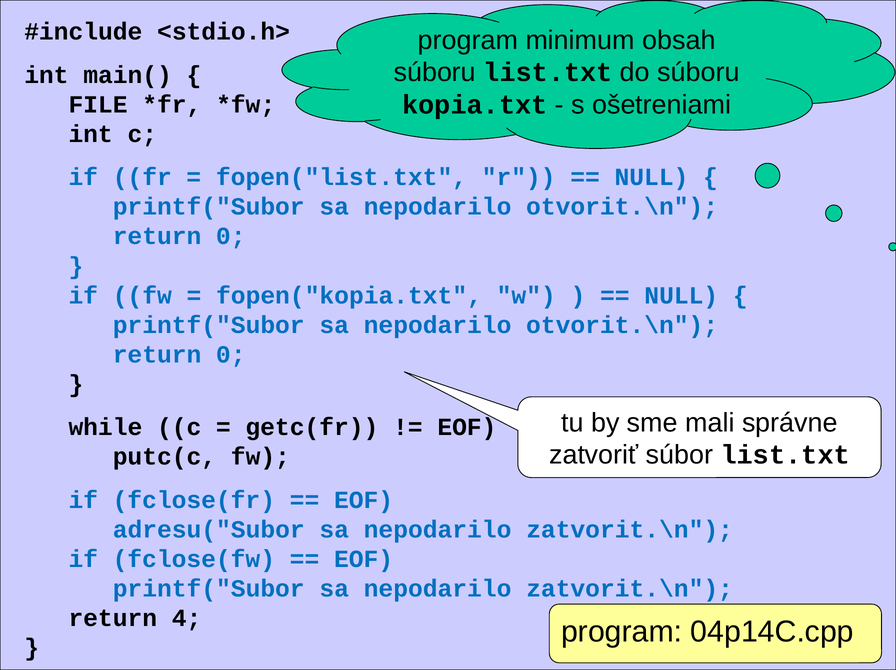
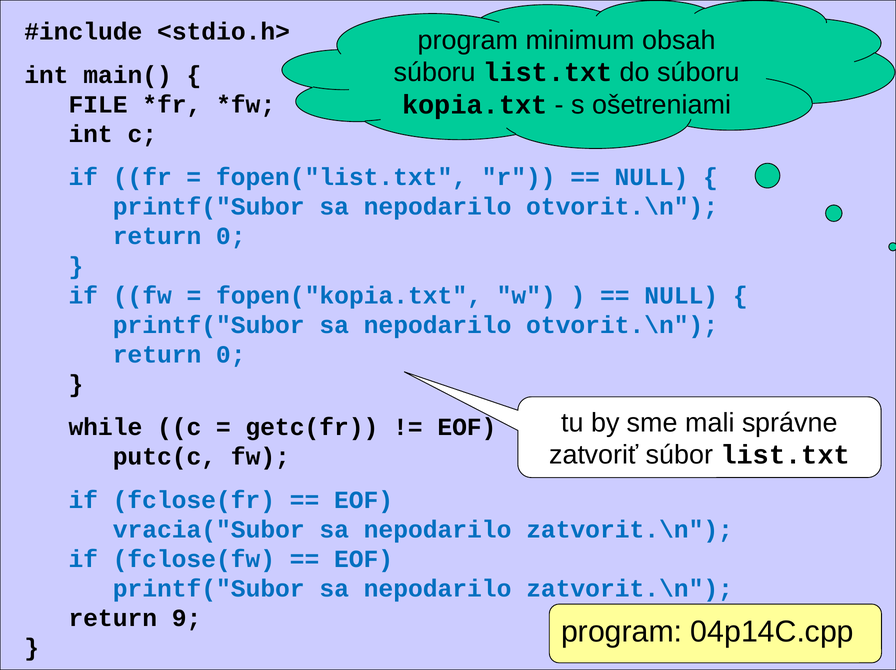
adresu("Subor: adresu("Subor -> vracia("Subor (209, 529)
4: 4 -> 9 (187, 618)
